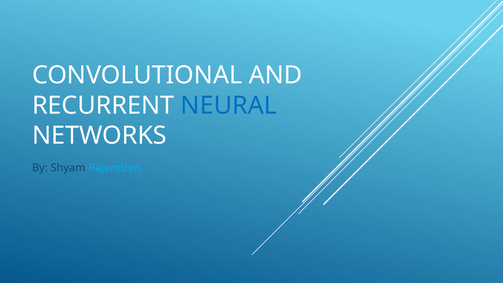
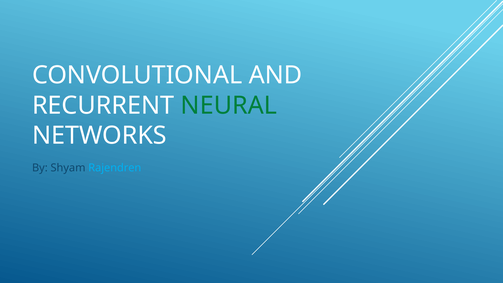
NEURAL colour: blue -> green (229, 105)
